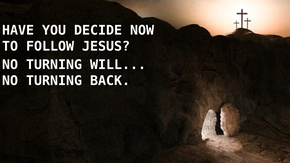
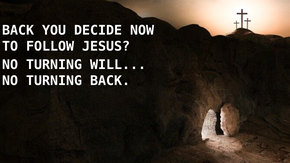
HAVE: HAVE -> BACK (18, 30)
